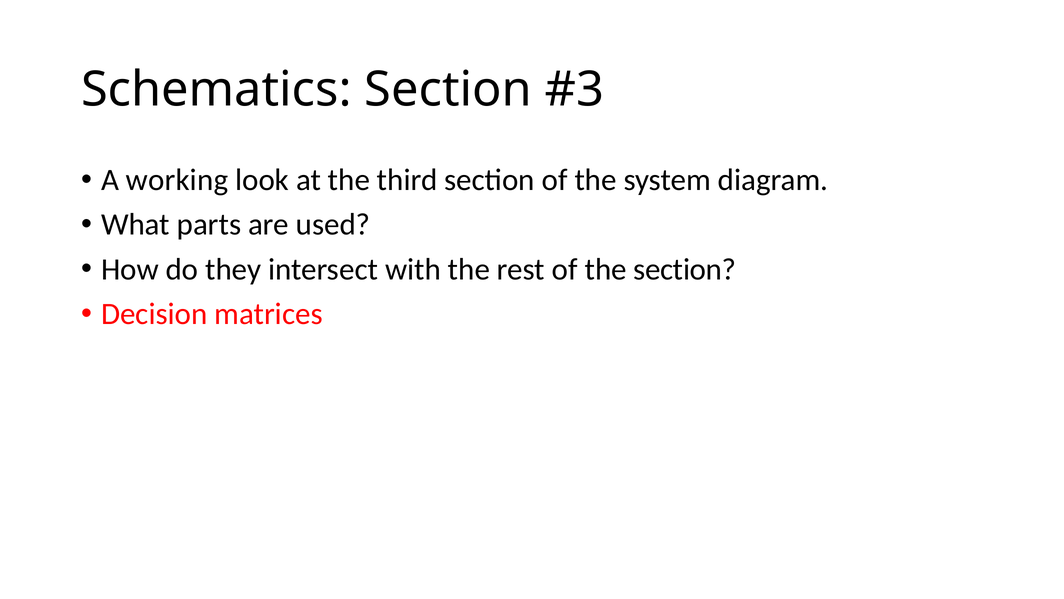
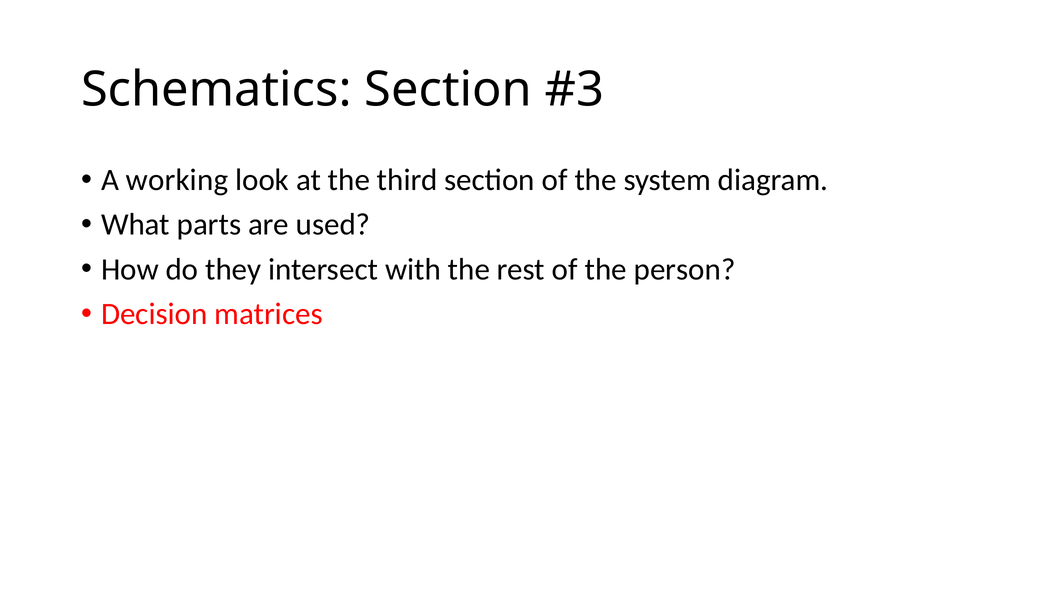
the section: section -> person (685, 269)
